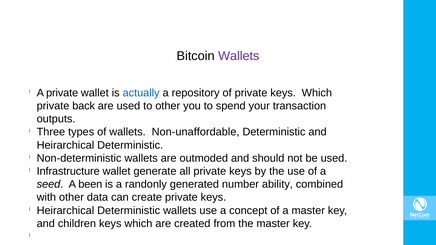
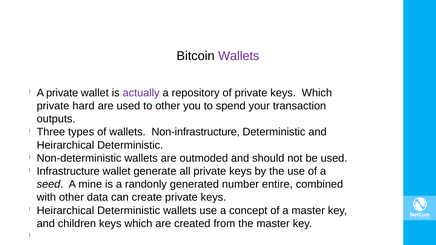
actually colour: blue -> purple (141, 93)
back: back -> hard (84, 106)
Non-unaffordable: Non-unaffordable -> Non-infrastructure (196, 132)
been: been -> mine (90, 184)
ability: ability -> entire (277, 184)
